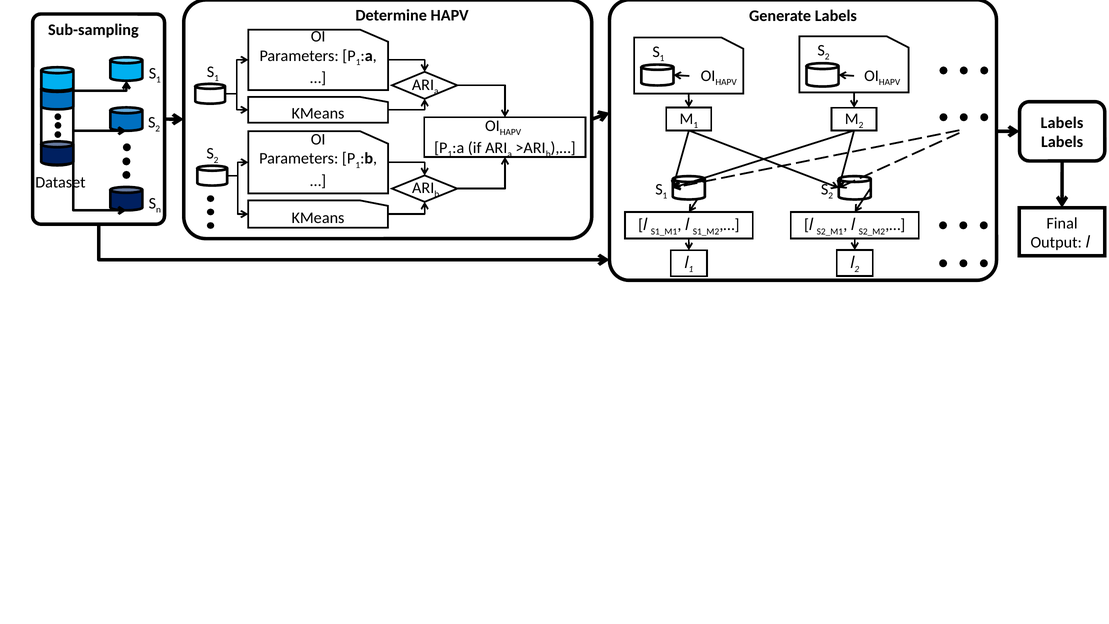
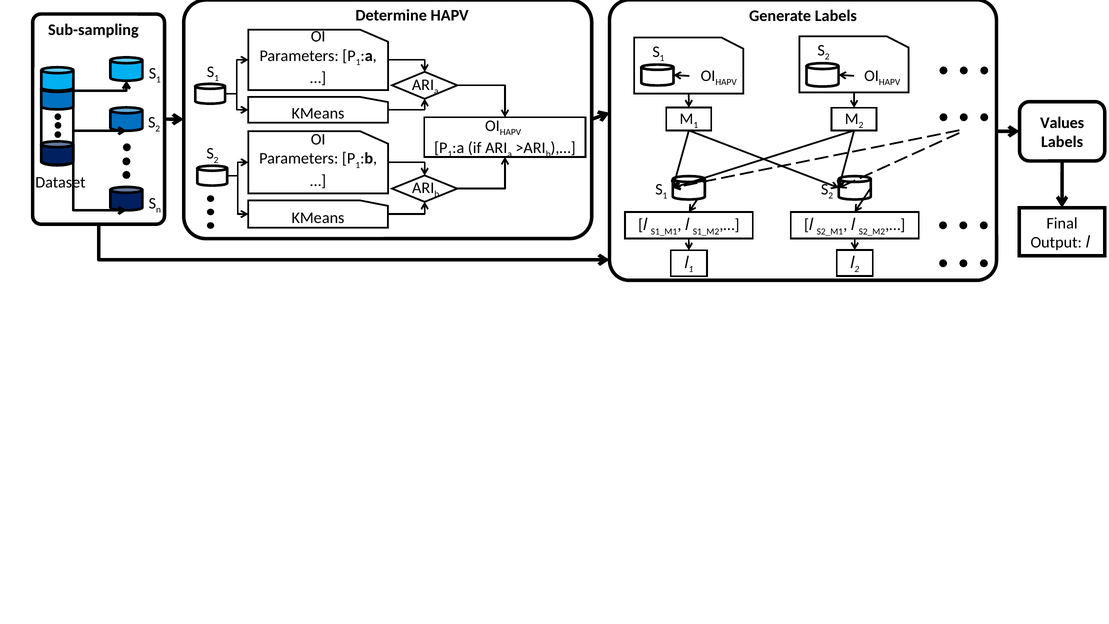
Labels: Labels -> Values (1062, 123)
